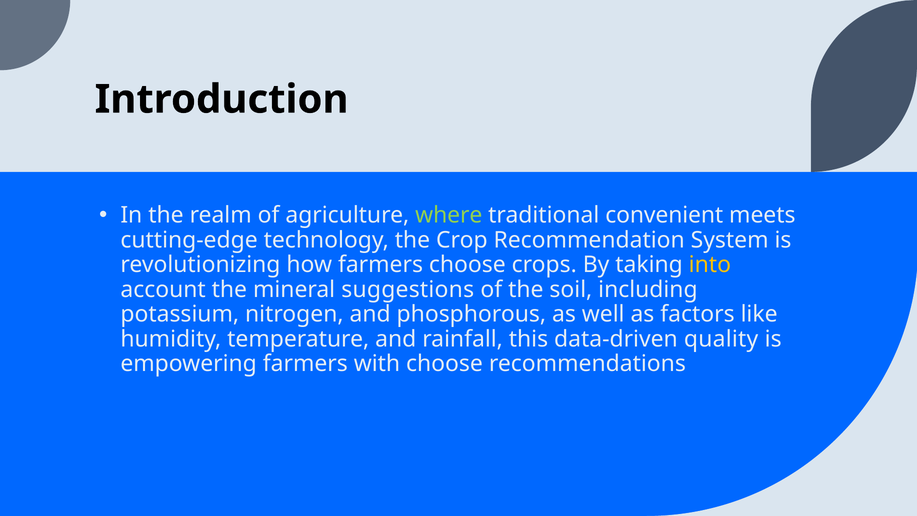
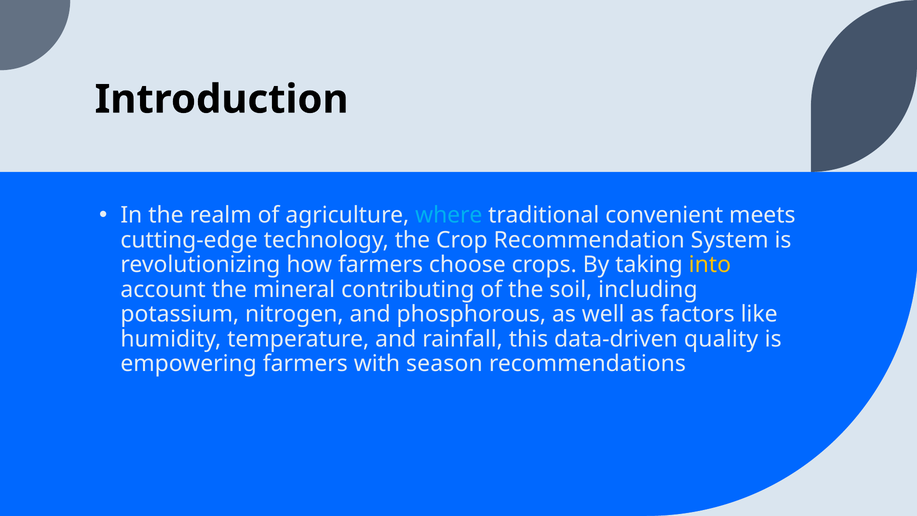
where colour: light green -> light blue (449, 215)
suggestions: suggestions -> contributing (408, 289)
with choose: choose -> season (444, 364)
